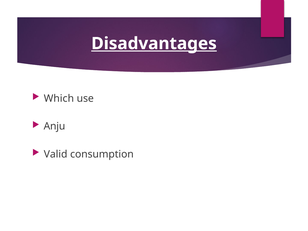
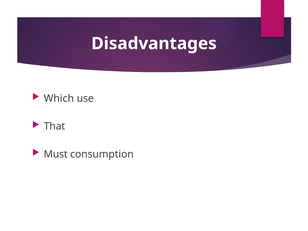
Disadvantages underline: present -> none (154, 44)
Anju: Anju -> That (54, 126)
Valid: Valid -> Must (56, 154)
